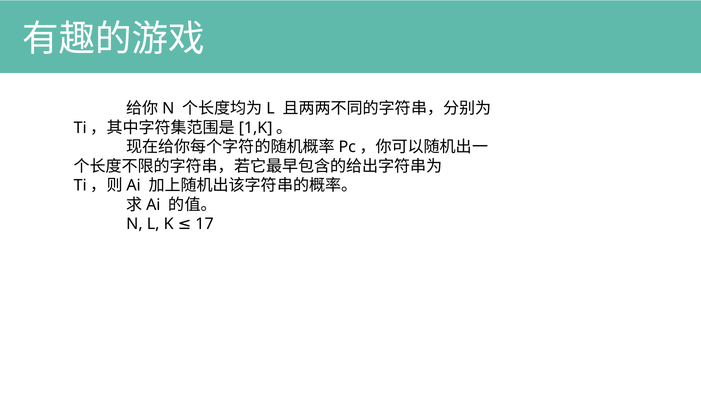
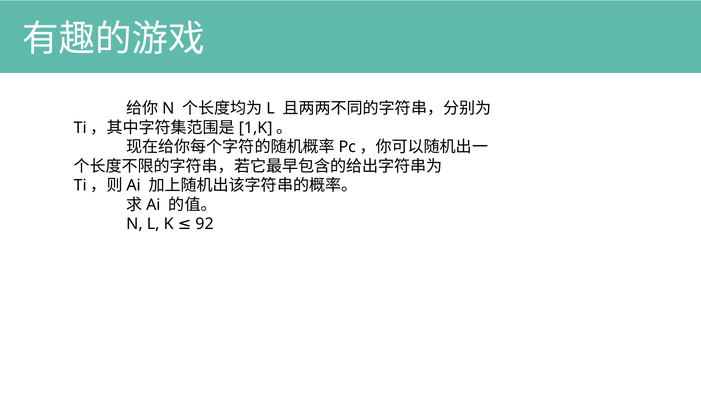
17: 17 -> 92 (205, 224)
